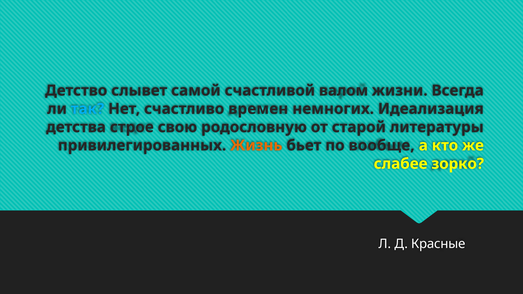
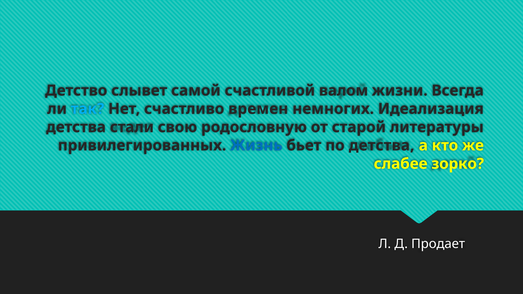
строе: строе -> стали (132, 127)
Жизнь colour: orange -> blue (256, 146)
по вообще: вообще -> детства (382, 146)
Красные: Красные -> Продает (438, 244)
